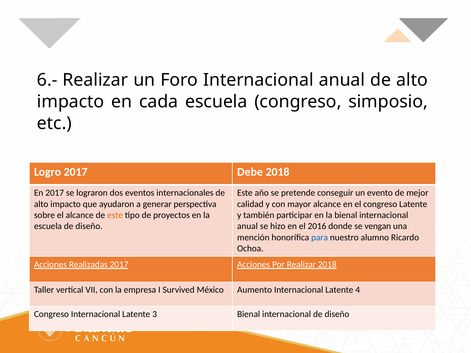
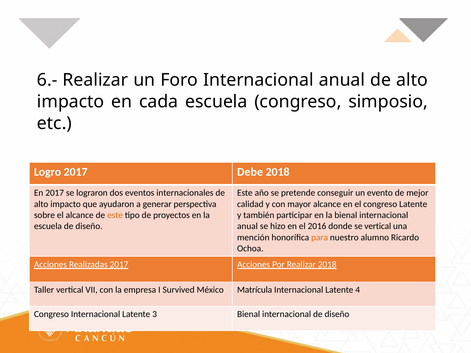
se vengan: vengan -> vertical (378, 226)
para colour: blue -> orange (320, 238)
Aumento: Aumento -> Matrícula (255, 290)
